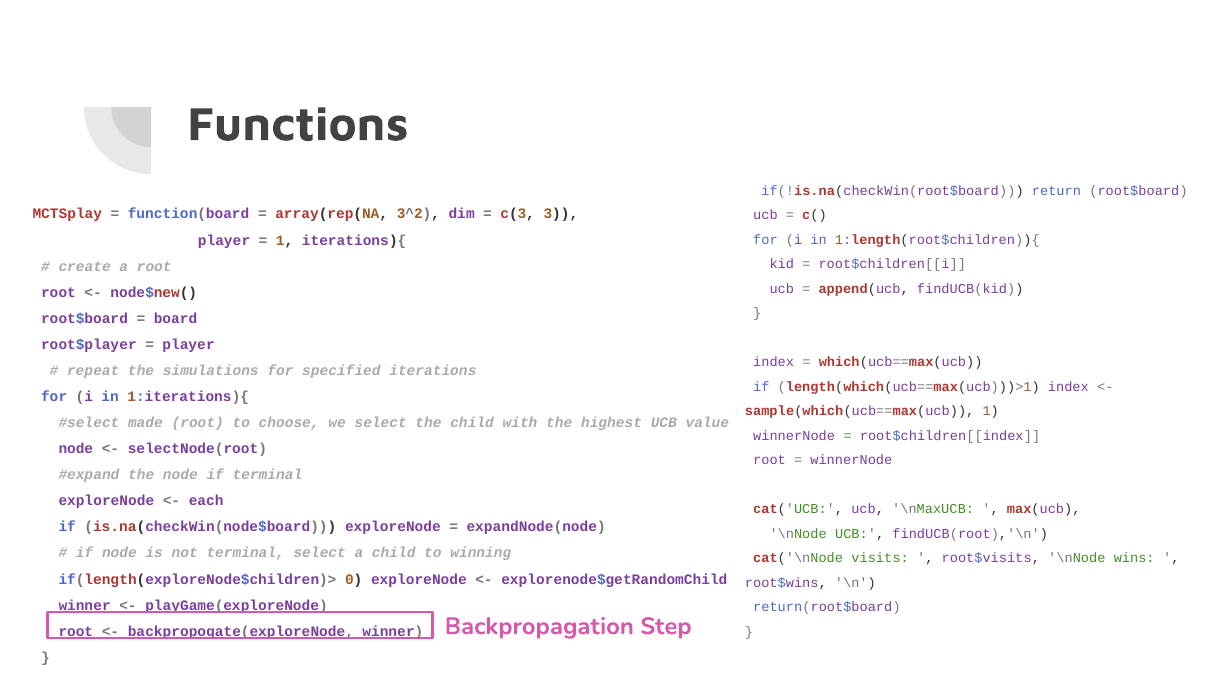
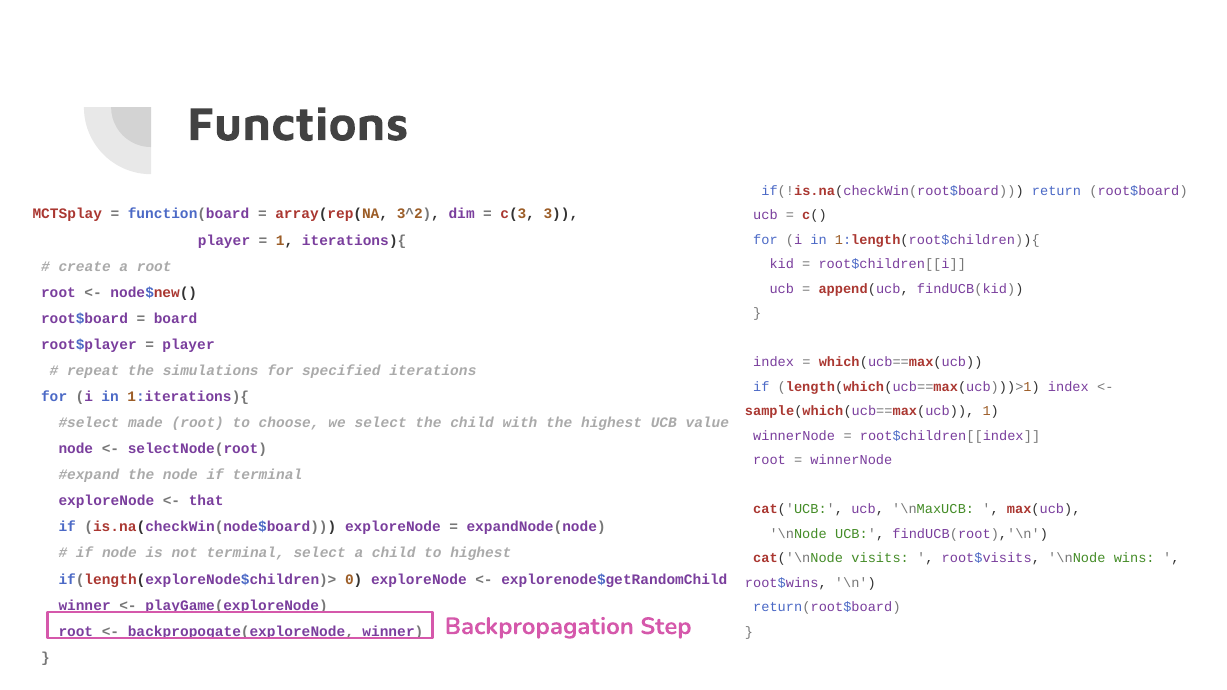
each: each -> that (206, 501)
to winning: winning -> highest (481, 553)
